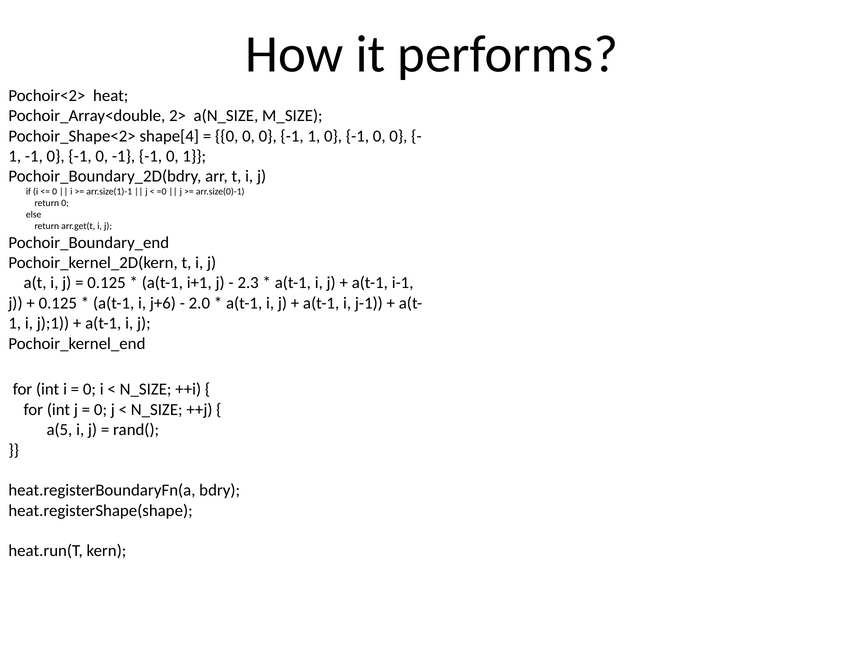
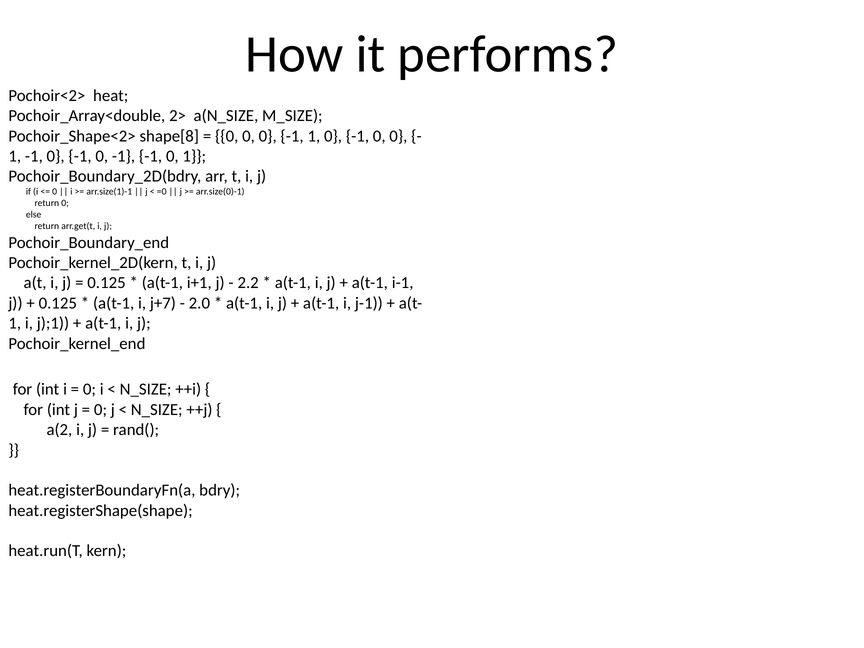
shape[4: shape[4 -> shape[8 (169, 136)
2.3: 2.3 -> 2.2 (248, 283)
j+6: j+6 -> j+7 (163, 303)
a(5: a(5 -> a(2 (59, 430)
